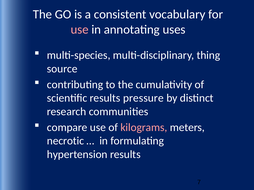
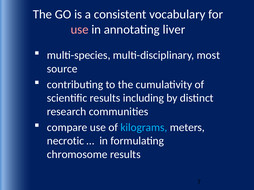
uses: uses -> liver (174, 30)
thing: thing -> most (208, 55)
pressure: pressure -> including (143, 98)
kilograms colour: pink -> light blue (144, 128)
hypertension: hypertension -> chromosome (77, 155)
